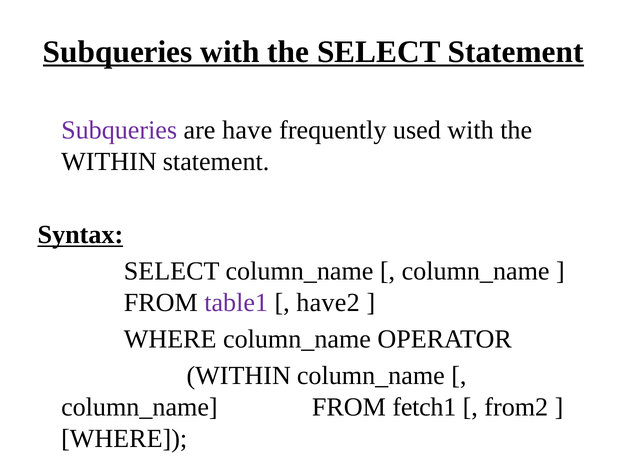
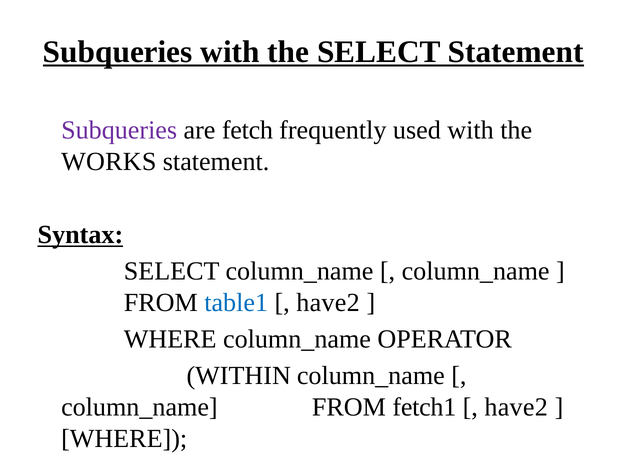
have: have -> fetch (247, 130)
WITHIN: WITHIN -> WORKS (109, 162)
table1 colour: purple -> blue (236, 303)
from2: from2 -> have2 (516, 407)
